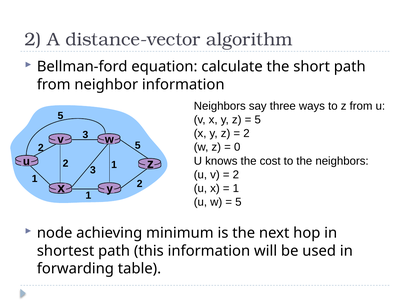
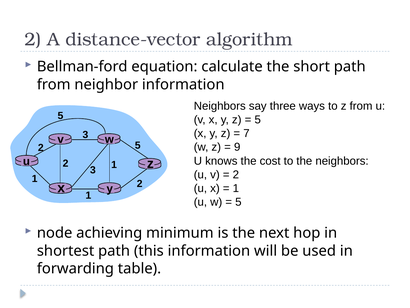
2: 2 -> 7 (246, 133)
0: 0 -> 9 (237, 147)
